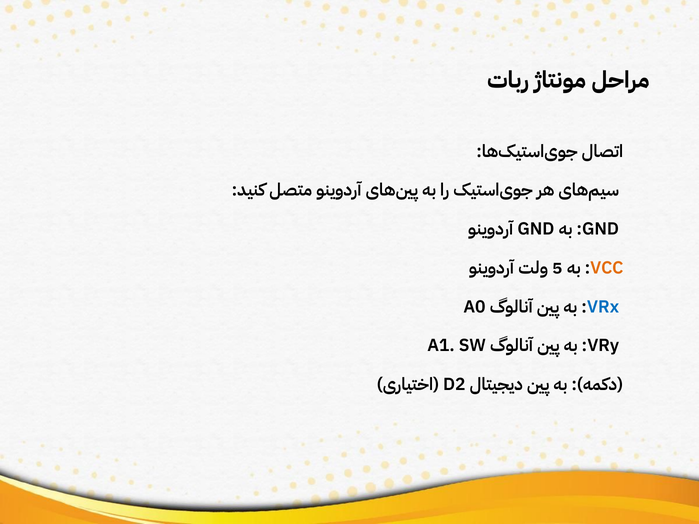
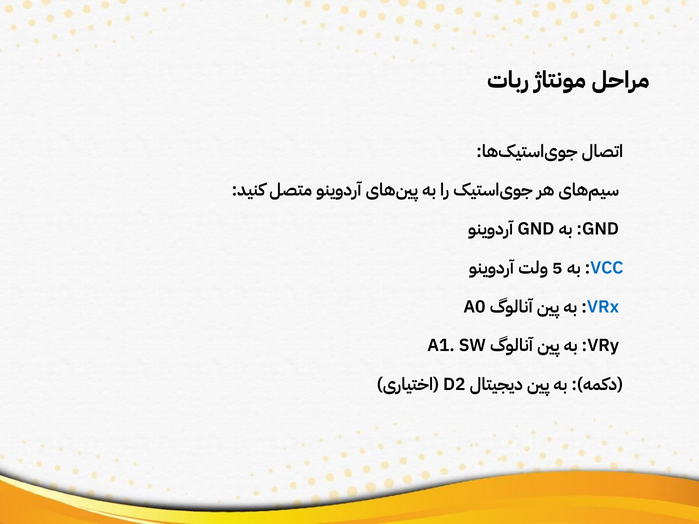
VCC colour: orange -> blue (607, 268)
